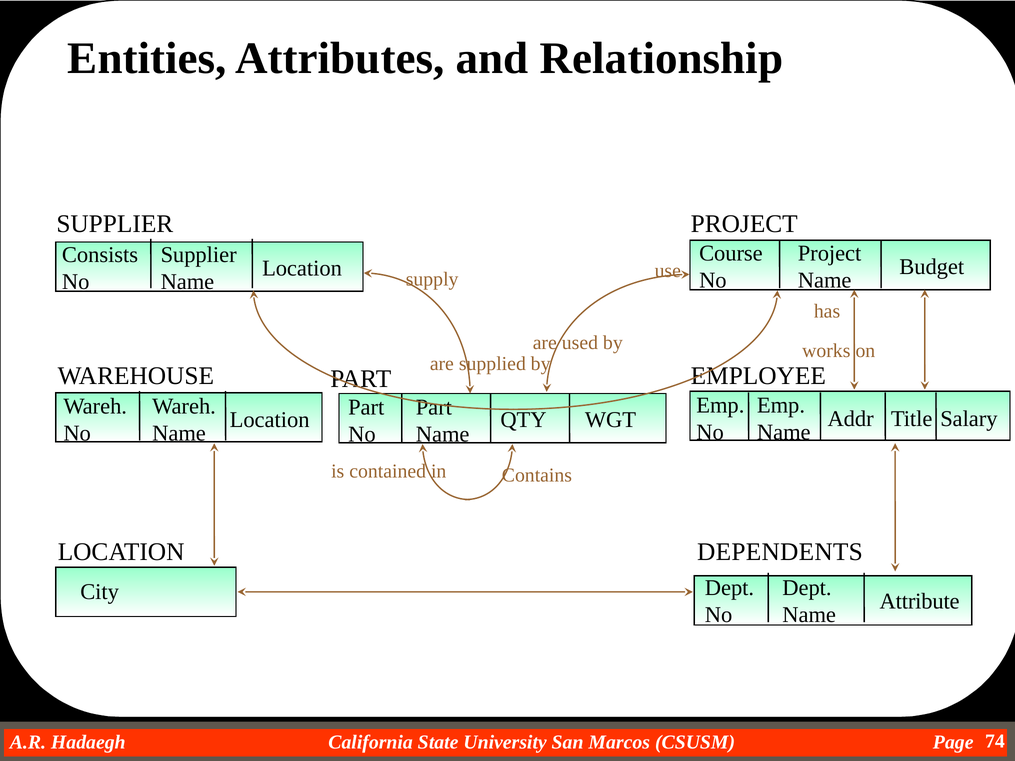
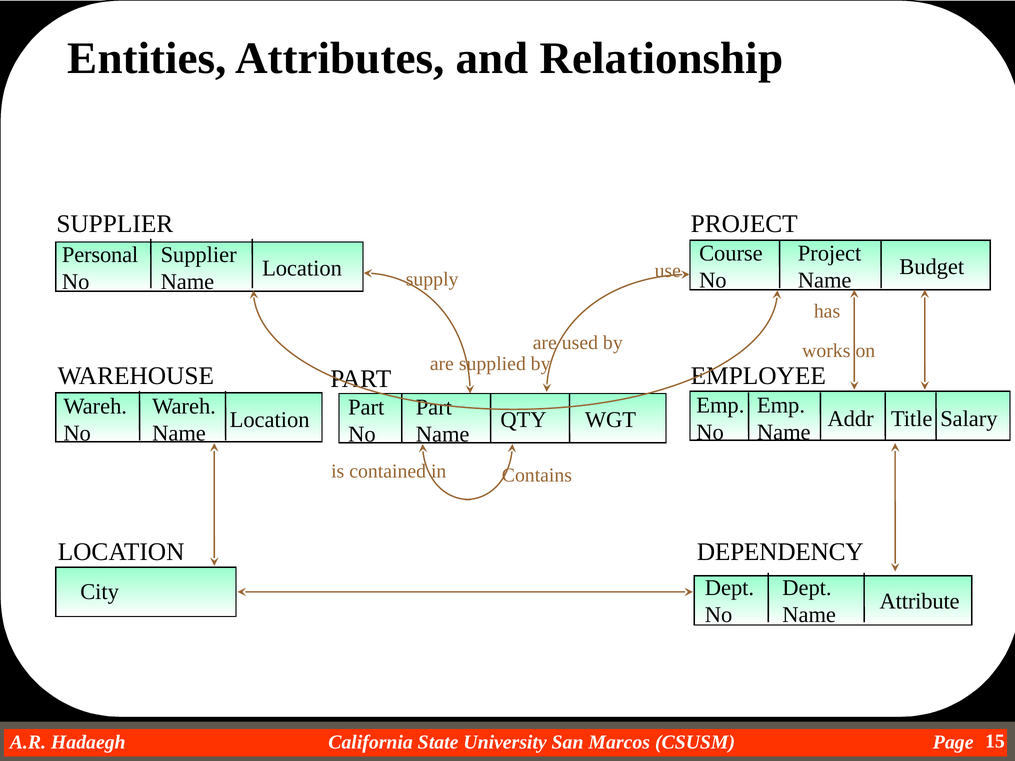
Consists: Consists -> Personal (100, 255)
DEPENDENTS: DEPENDENTS -> DEPENDENCY (780, 552)
74: 74 -> 15 (995, 742)
